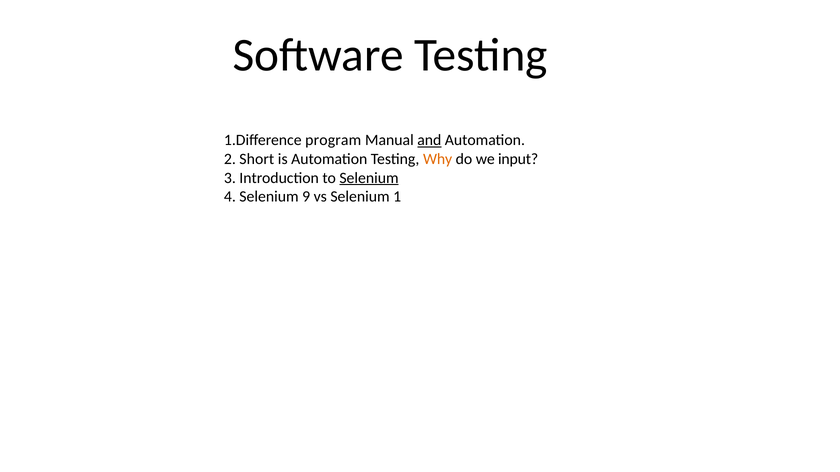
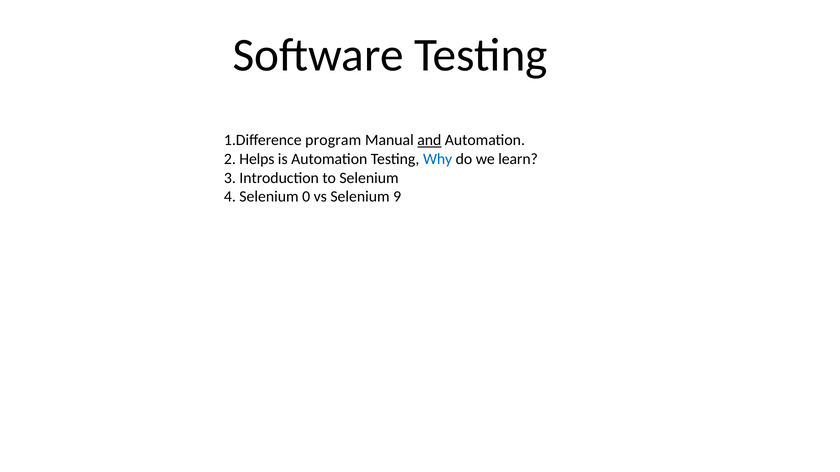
Short: Short -> Helps (257, 159)
Why colour: orange -> blue (438, 159)
input: input -> learn (518, 159)
Selenium underline: present -> none (369, 178)
9: 9 -> 0 (306, 197)
1: 1 -> 9 (397, 197)
